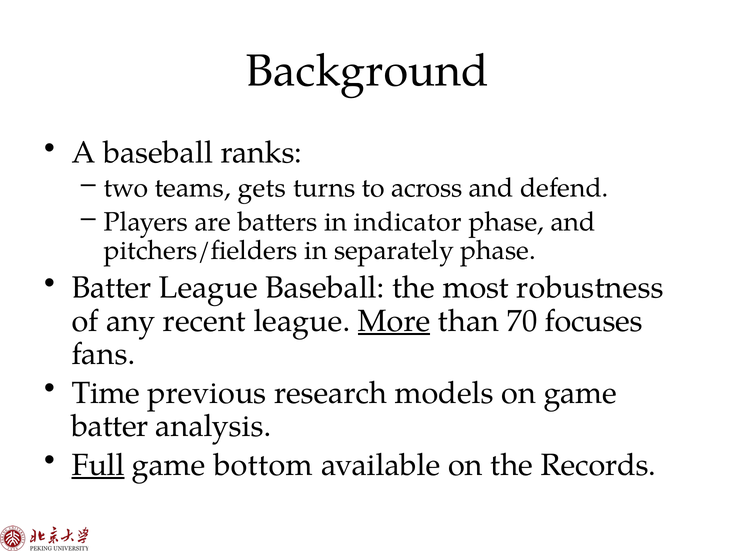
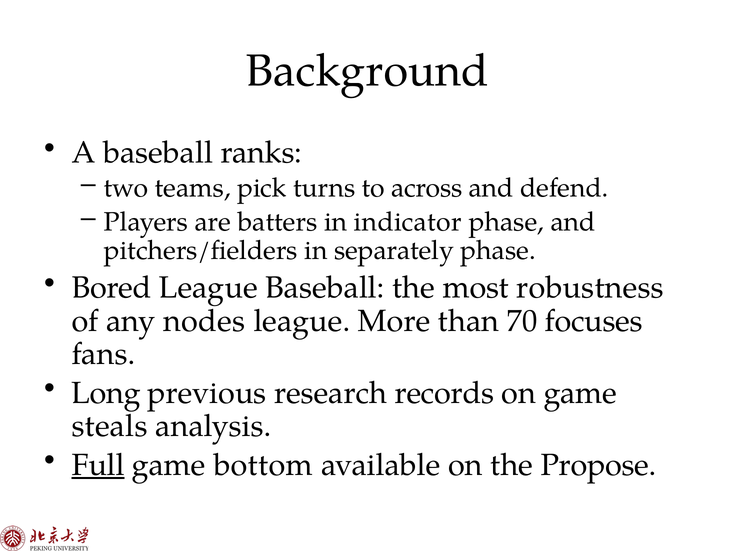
gets: gets -> pick (262, 188)
Batter: Batter -> Bored (112, 288)
recent: recent -> nodes (204, 321)
More underline: present -> none (394, 321)
Time: Time -> Long (106, 393)
models: models -> records (444, 393)
batter: batter -> steals (110, 426)
Records: Records -> Propose (598, 465)
